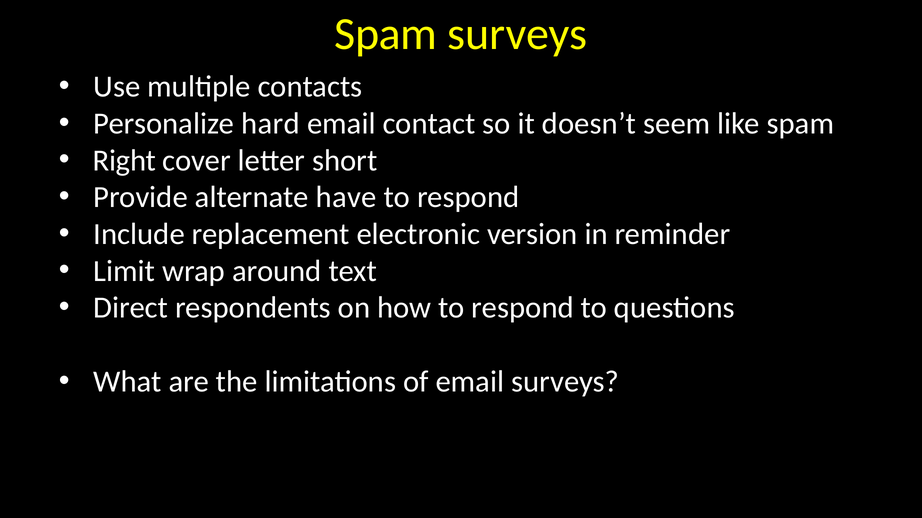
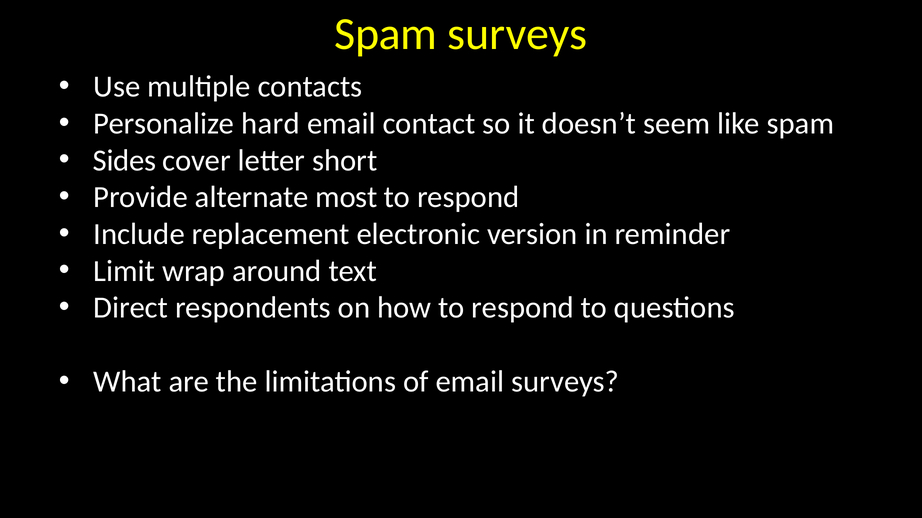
Right: Right -> Sides (125, 161)
have: have -> most (346, 197)
